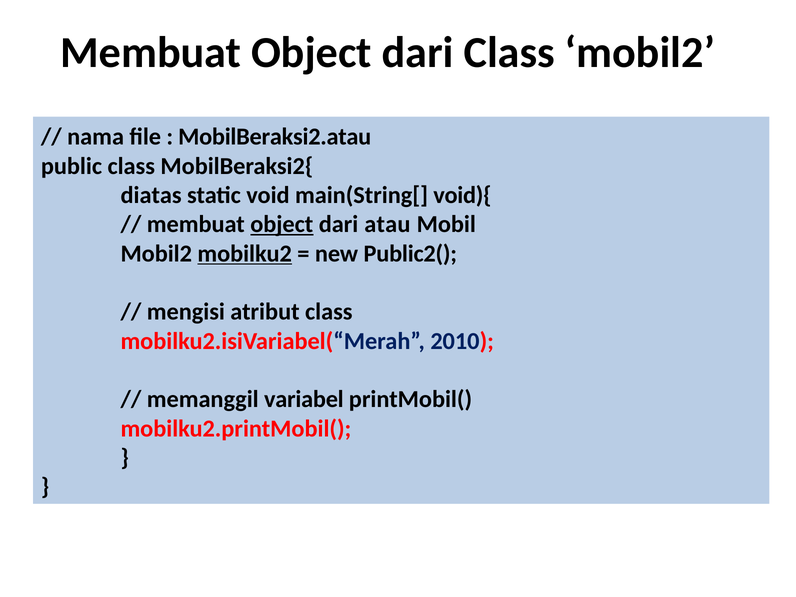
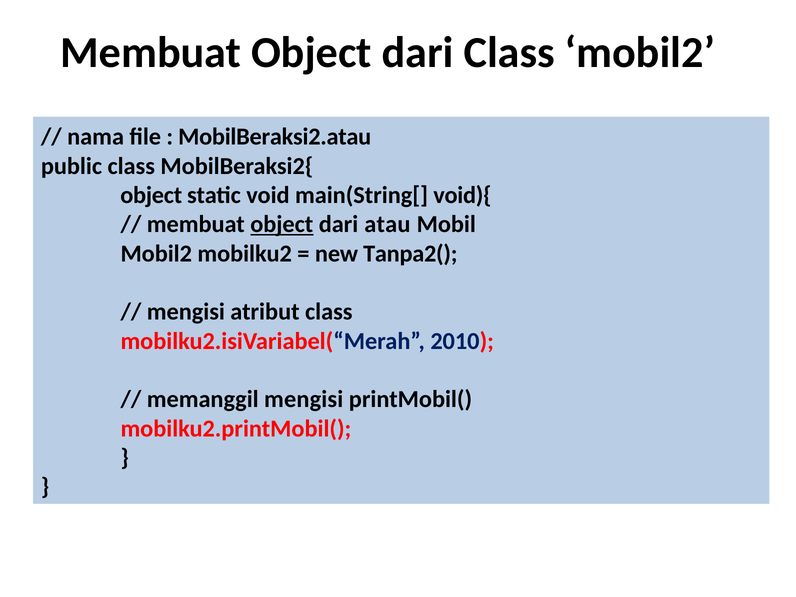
diatas: diatas -> object (151, 195)
mobilku2 underline: present -> none (245, 254)
Public2(: Public2( -> Tanpa2( (410, 254)
memanggil variabel: variabel -> mengisi (304, 399)
